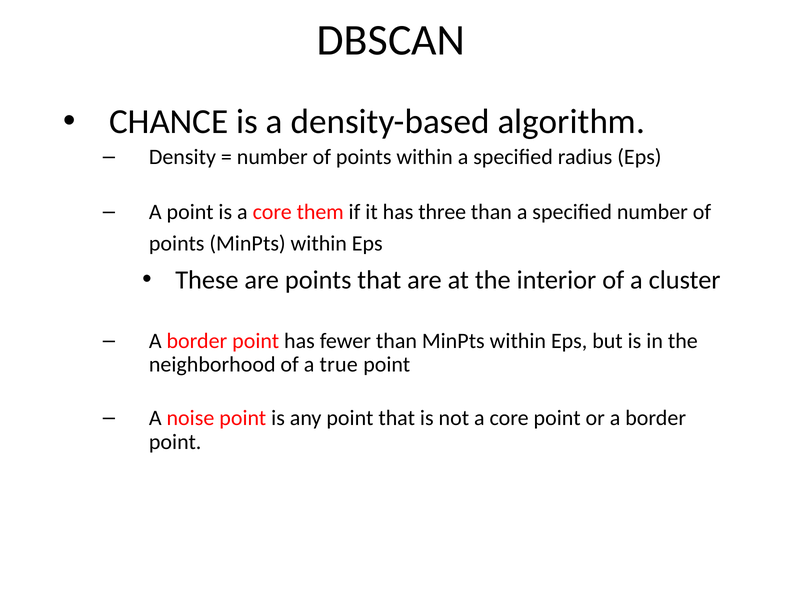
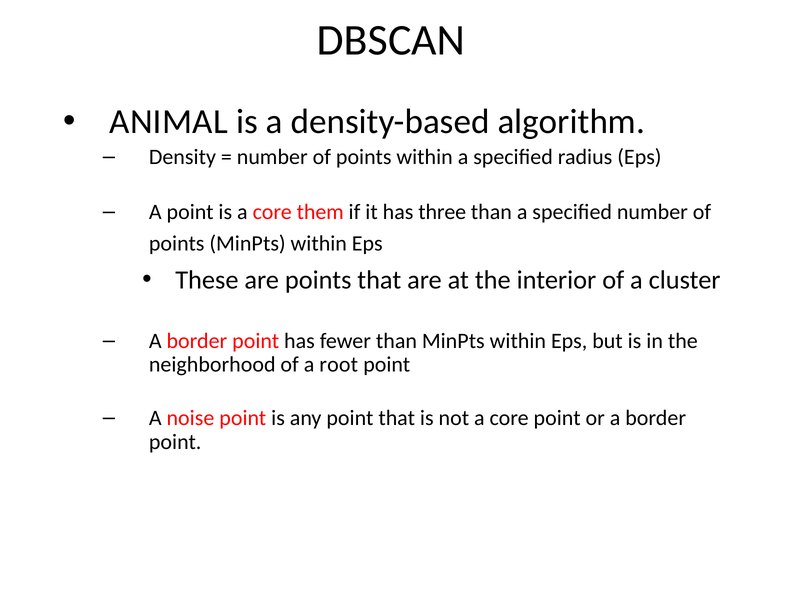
CHANCE: CHANCE -> ANIMAL (169, 122)
true: true -> root (339, 365)
